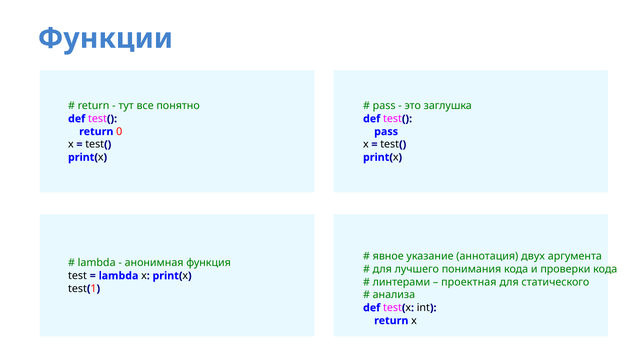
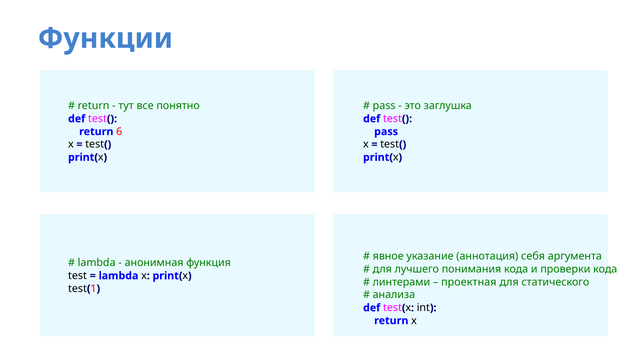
0: 0 -> 6 (119, 132)
двух: двух -> себя (533, 257)
